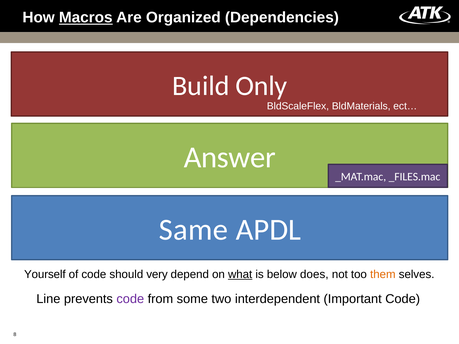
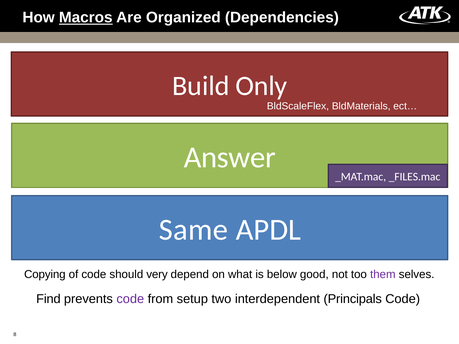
Yourself: Yourself -> Copying (45, 275)
what underline: present -> none (240, 275)
does: does -> good (314, 275)
them colour: orange -> purple (383, 275)
Line: Line -> Find (48, 299)
some: some -> setup (192, 299)
Important: Important -> Principals (353, 299)
